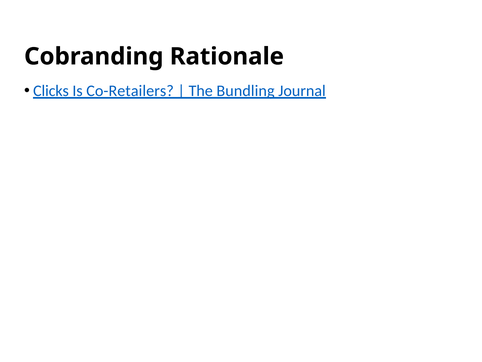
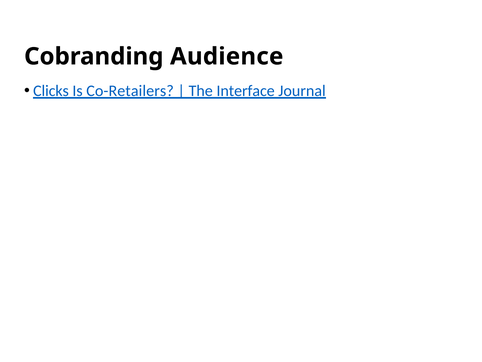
Rationale: Rationale -> Audience (227, 56)
Bundling: Bundling -> Interface (246, 91)
